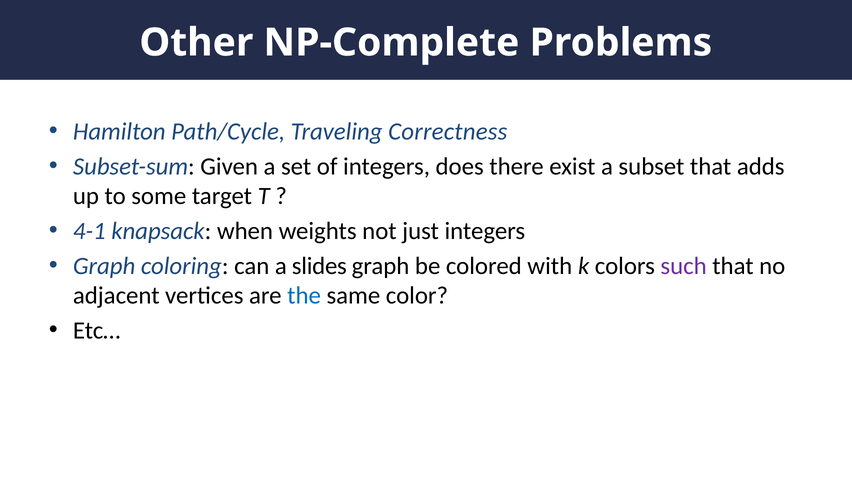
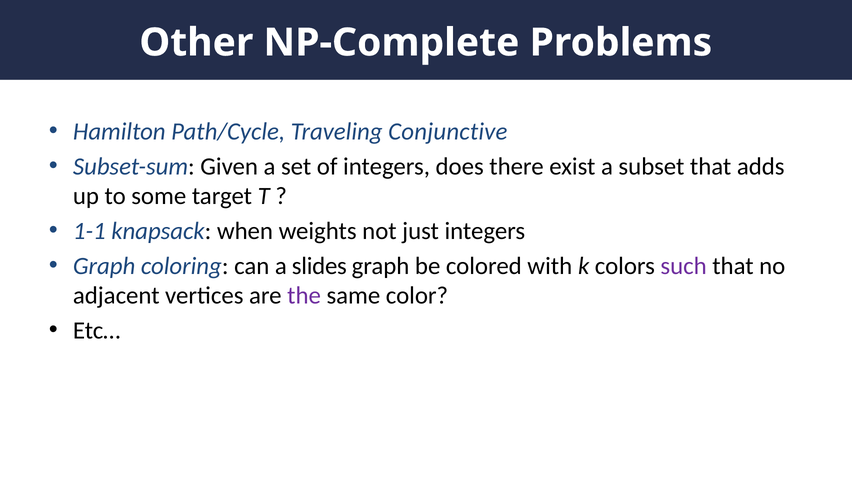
Correctness: Correctness -> Conjunctive (448, 132)
4-1: 4-1 -> 1-1 (89, 231)
the colour: blue -> purple (304, 296)
